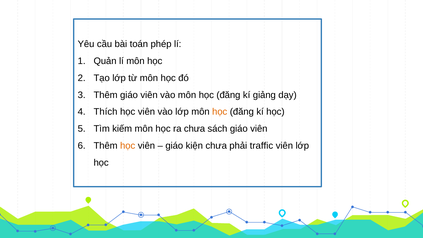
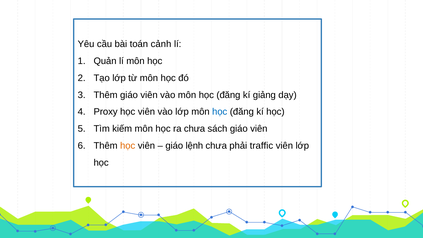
phép: phép -> cảnh (161, 44)
Thích: Thích -> Proxy (106, 112)
học colour: orange -> blue (220, 112)
kiện: kiện -> lệnh (194, 146)
